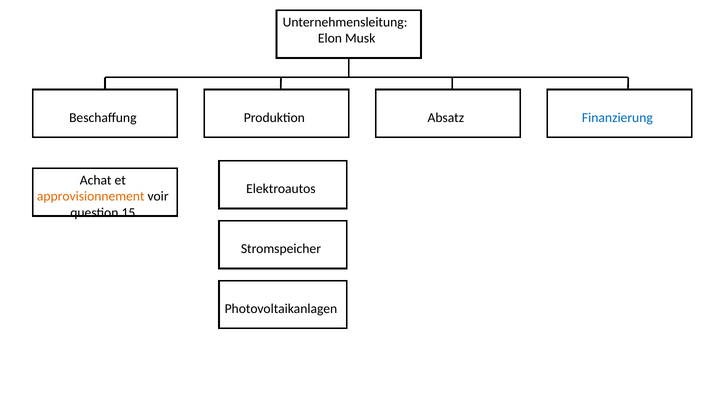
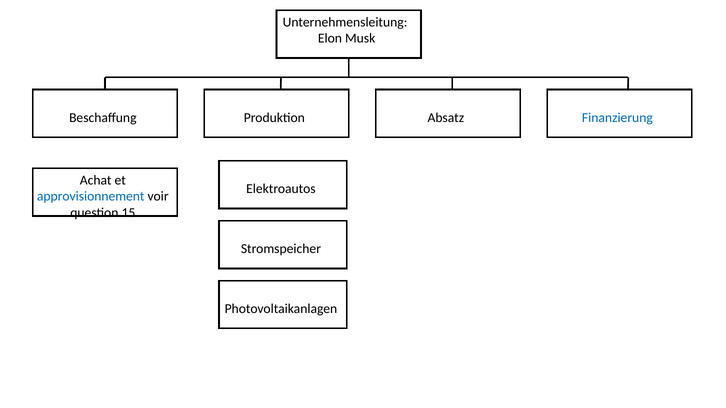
approvisionnement colour: orange -> blue (91, 197)
